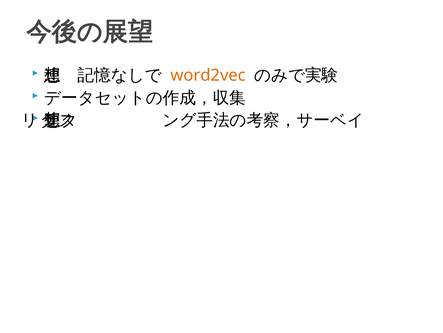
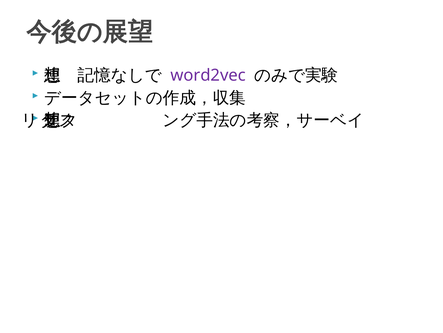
word2vec colour: orange -> purple (208, 75)
